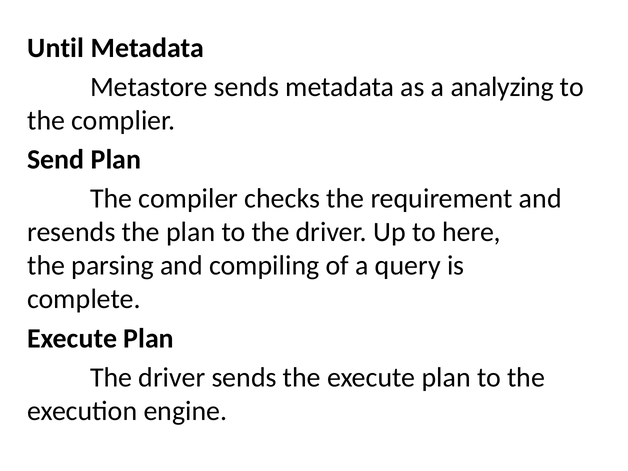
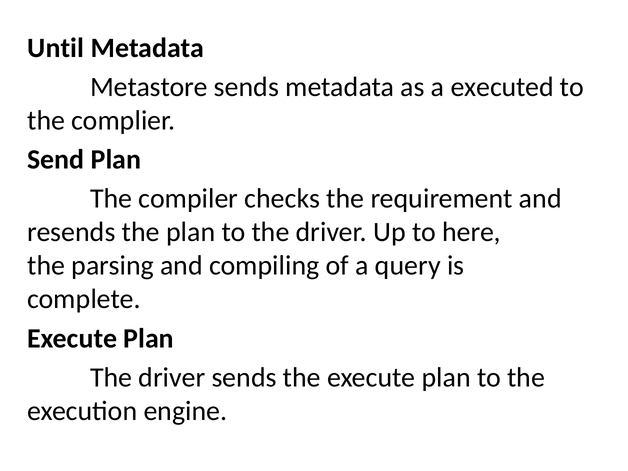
analyzing: analyzing -> executed (502, 87)
